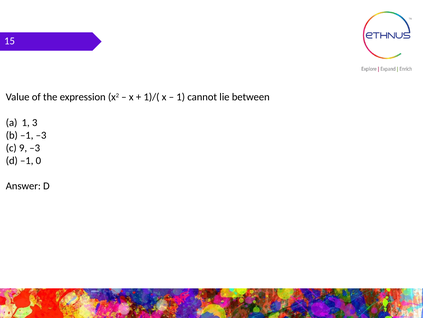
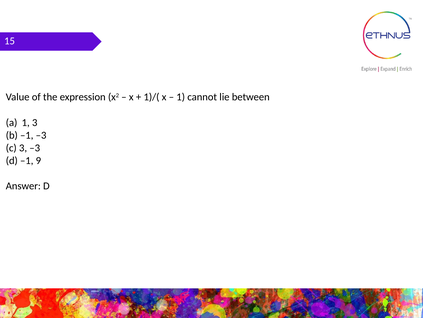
c 9: 9 -> 3 (23, 148)
0: 0 -> 9 (38, 160)
